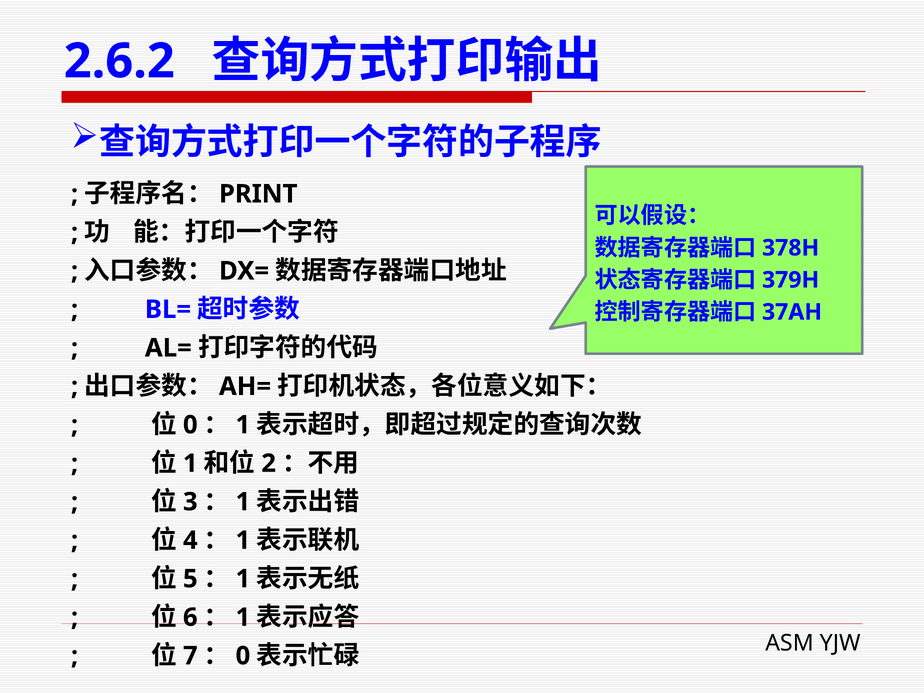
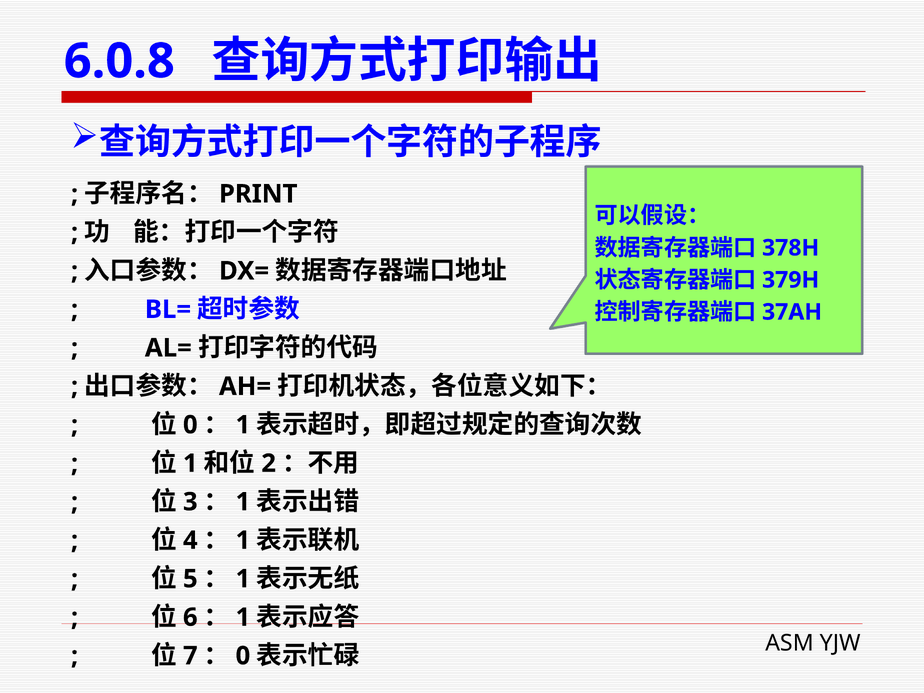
2.6.2: 2.6.2 -> 6.0.8 (119, 61)
